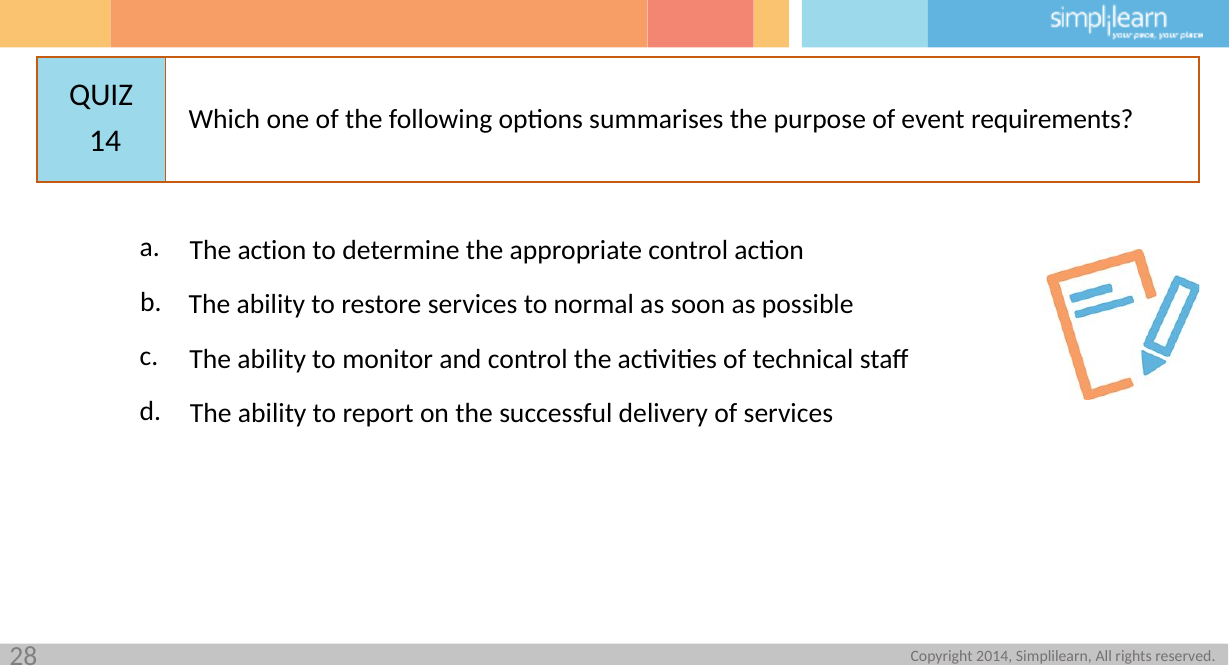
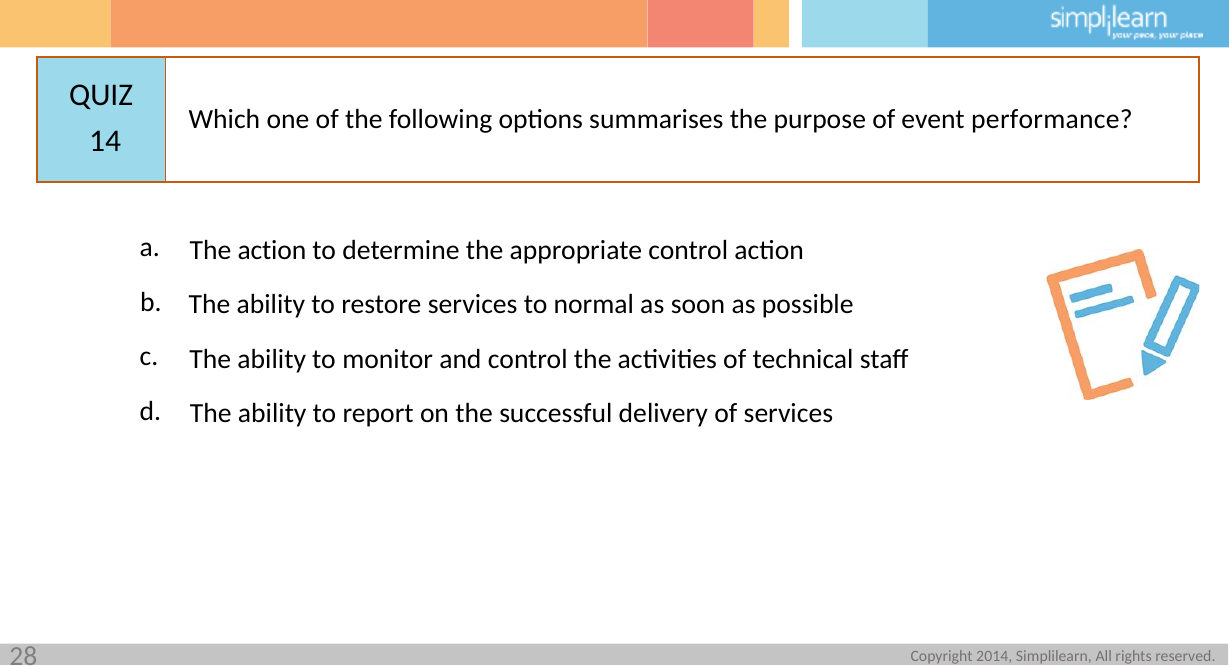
requirements: requirements -> performance (1052, 120)
